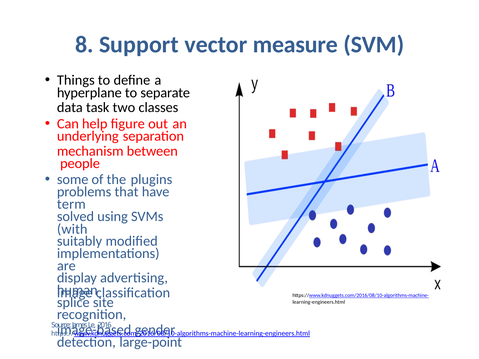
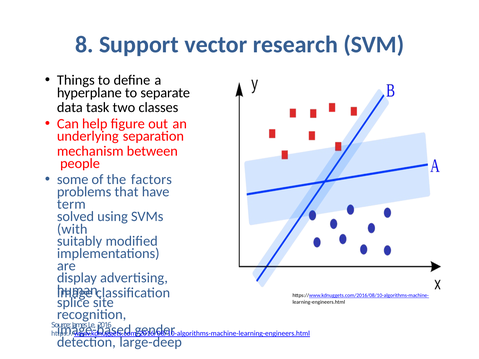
measure: measure -> research (295, 45)
plugins: plugins -> factors (151, 180)
large-point: large-point -> large-deep (151, 342)
